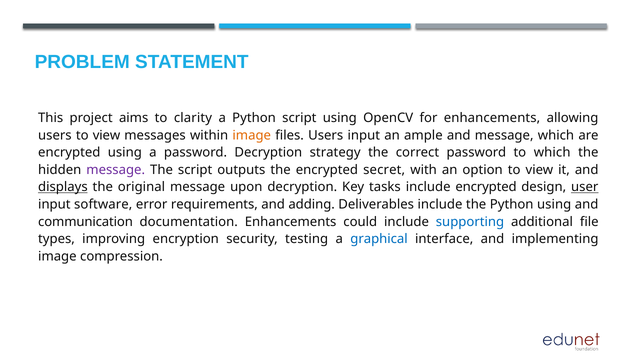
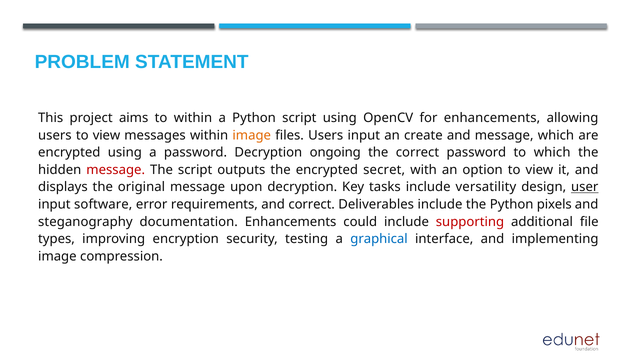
to clarity: clarity -> within (193, 118)
ample: ample -> create (423, 135)
strategy: strategy -> ongoing (335, 153)
message colour: purple -> red (116, 170)
displays underline: present -> none (63, 187)
include encrypted: encrypted -> versatility (486, 187)
and adding: adding -> correct (312, 205)
Python using: using -> pixels (554, 205)
communication: communication -> steganography (85, 222)
supporting colour: blue -> red (470, 222)
